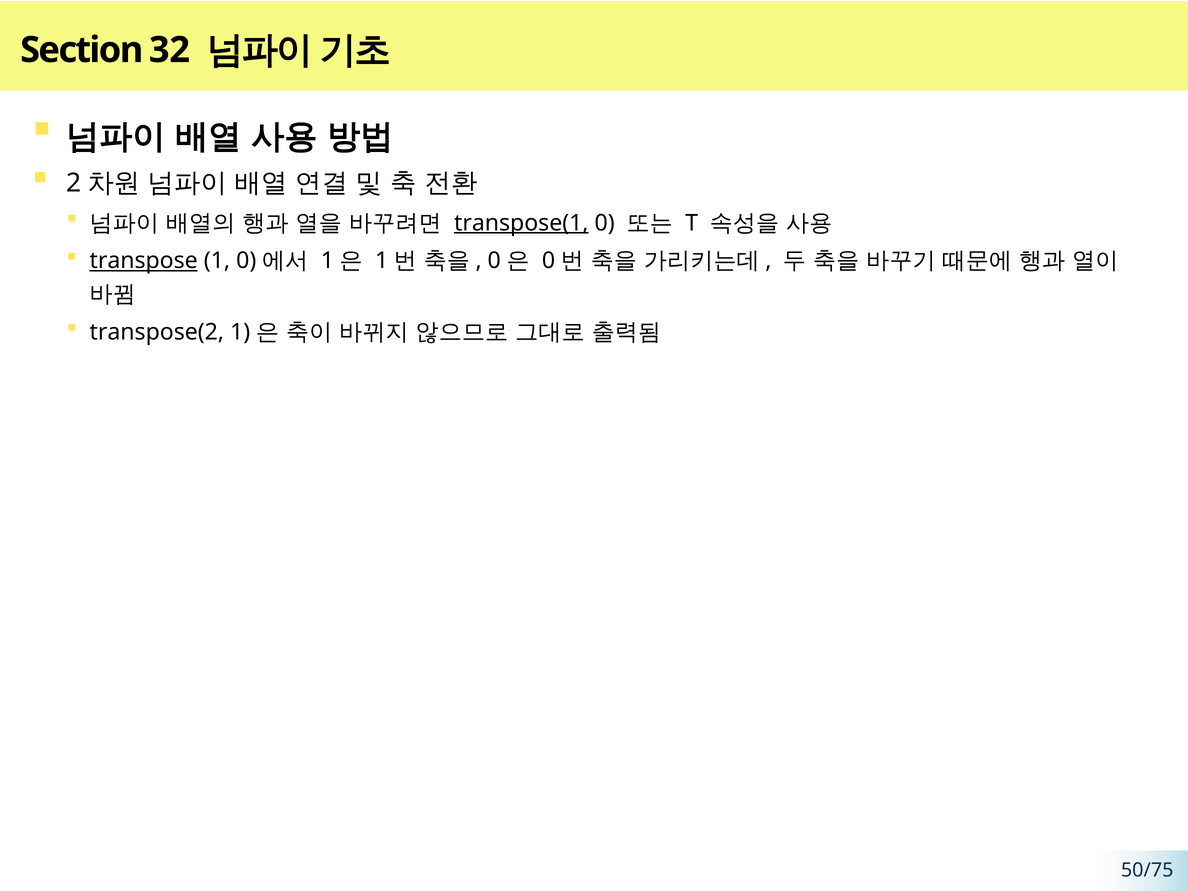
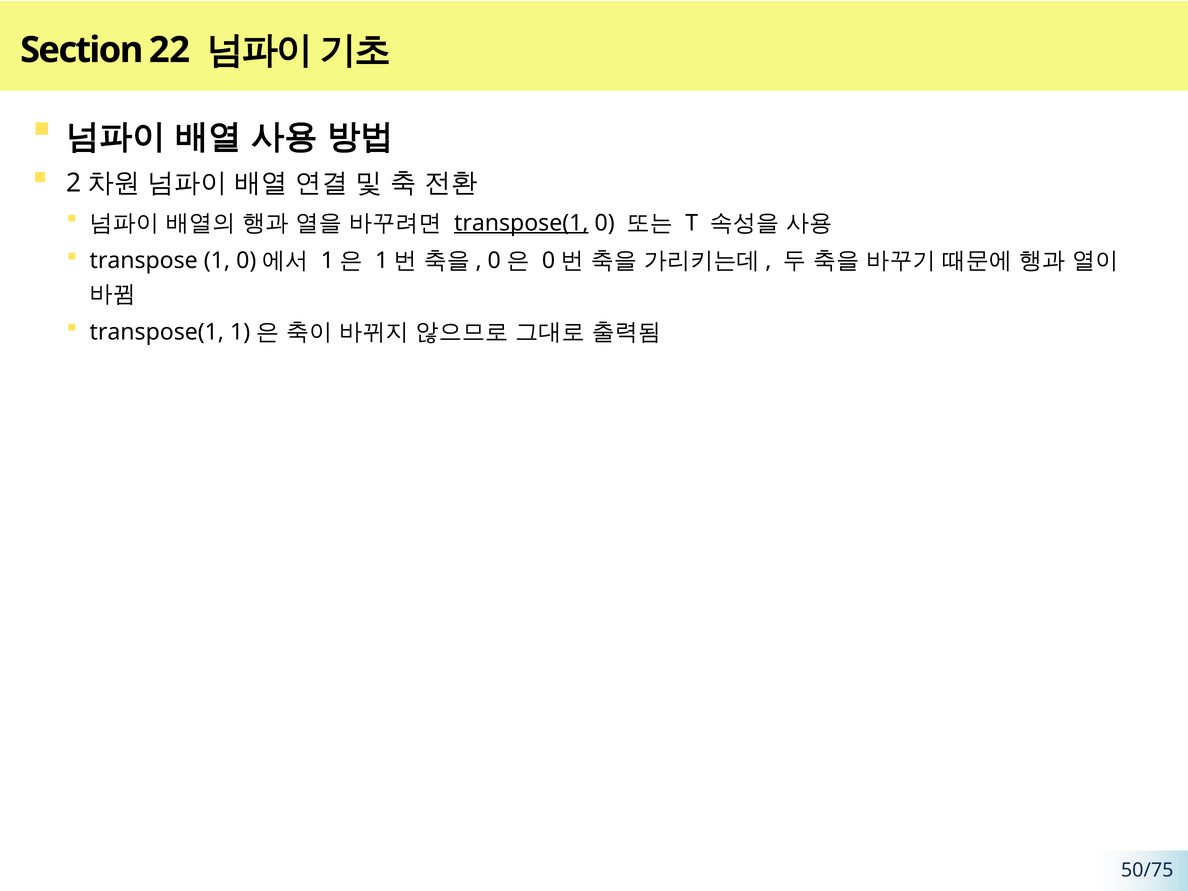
32: 32 -> 22 (169, 50)
transpose underline: present -> none (144, 261)
transpose(2: transpose(2 -> transpose(1 (157, 332)
